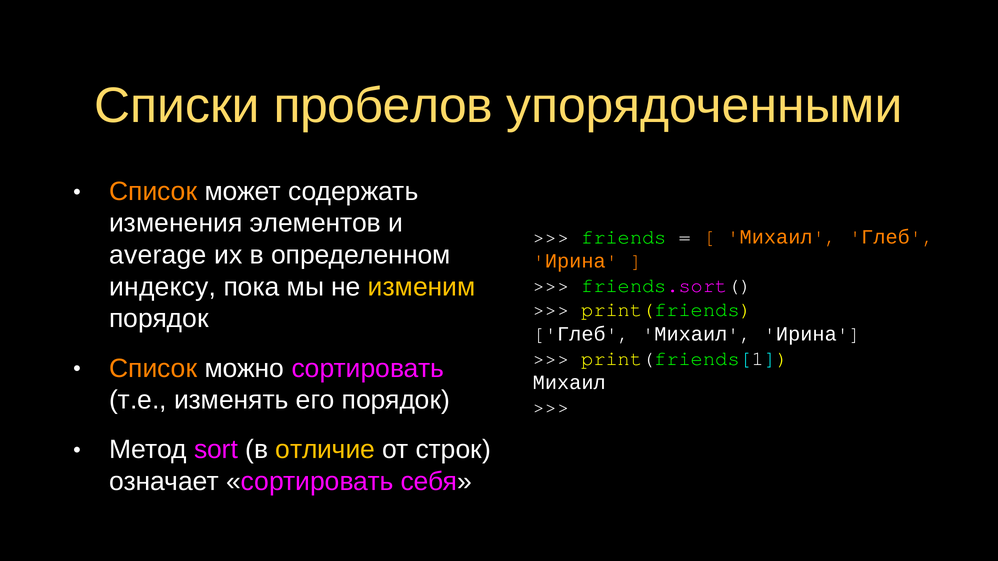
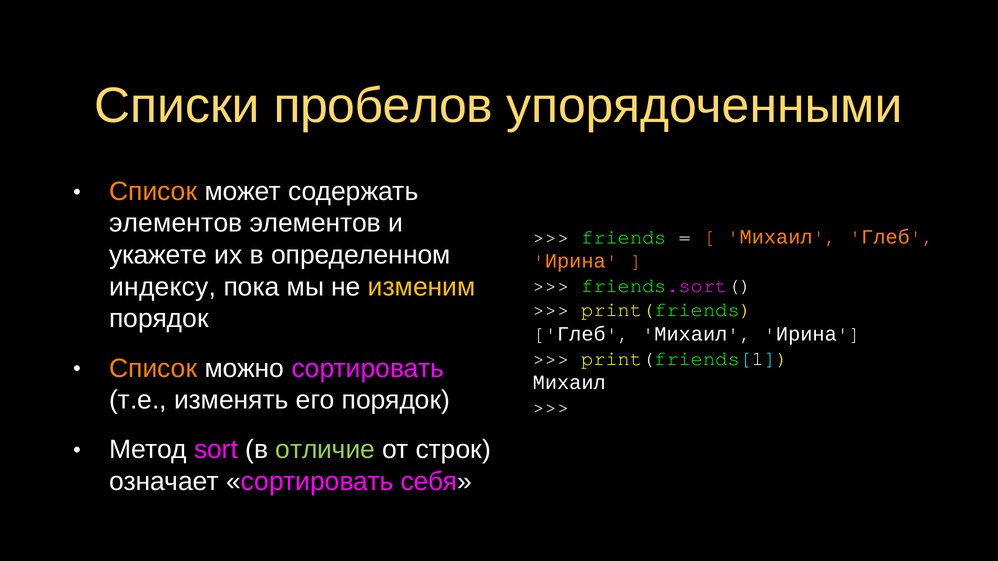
изменения: изменения -> элементов (176, 223)
average: average -> укажете (158, 255)
отличие colour: yellow -> light green (325, 450)
